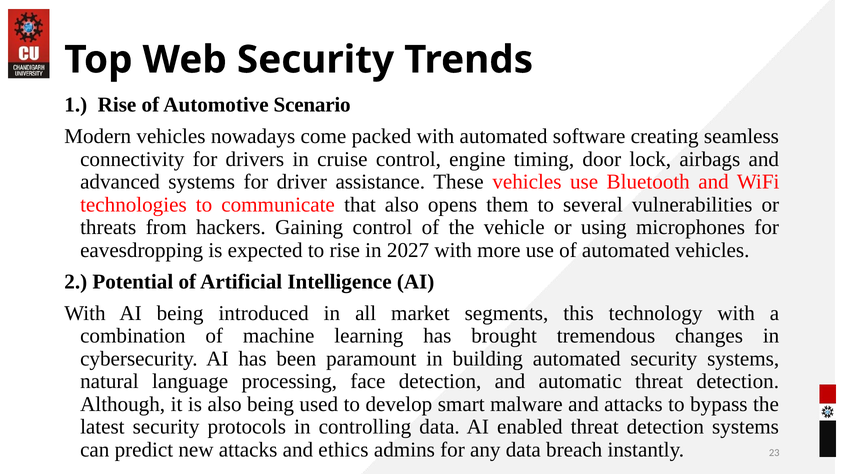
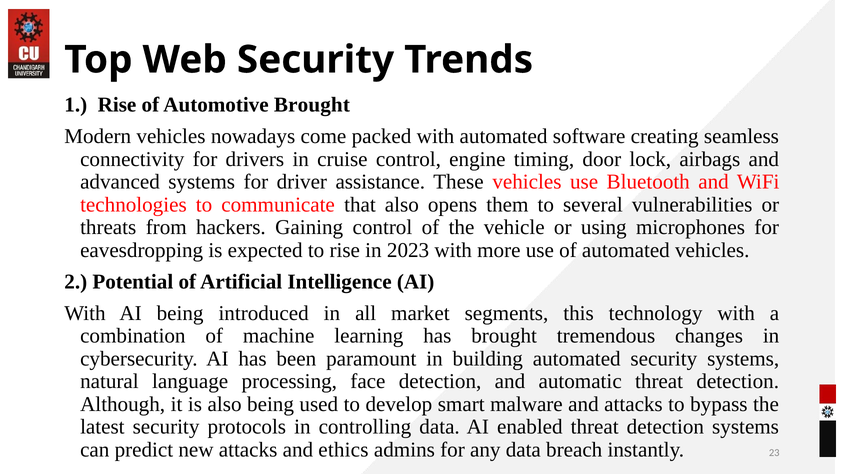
Automotive Scenario: Scenario -> Brought (312, 105)
2027: 2027 -> 2023 (408, 250)
